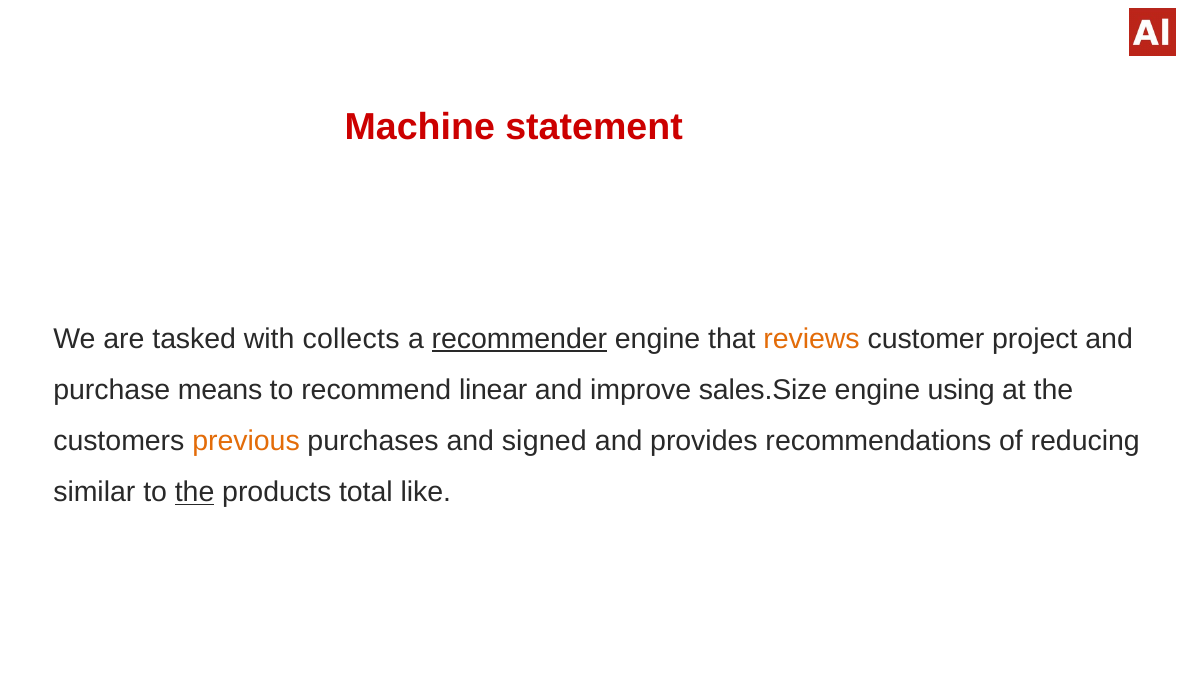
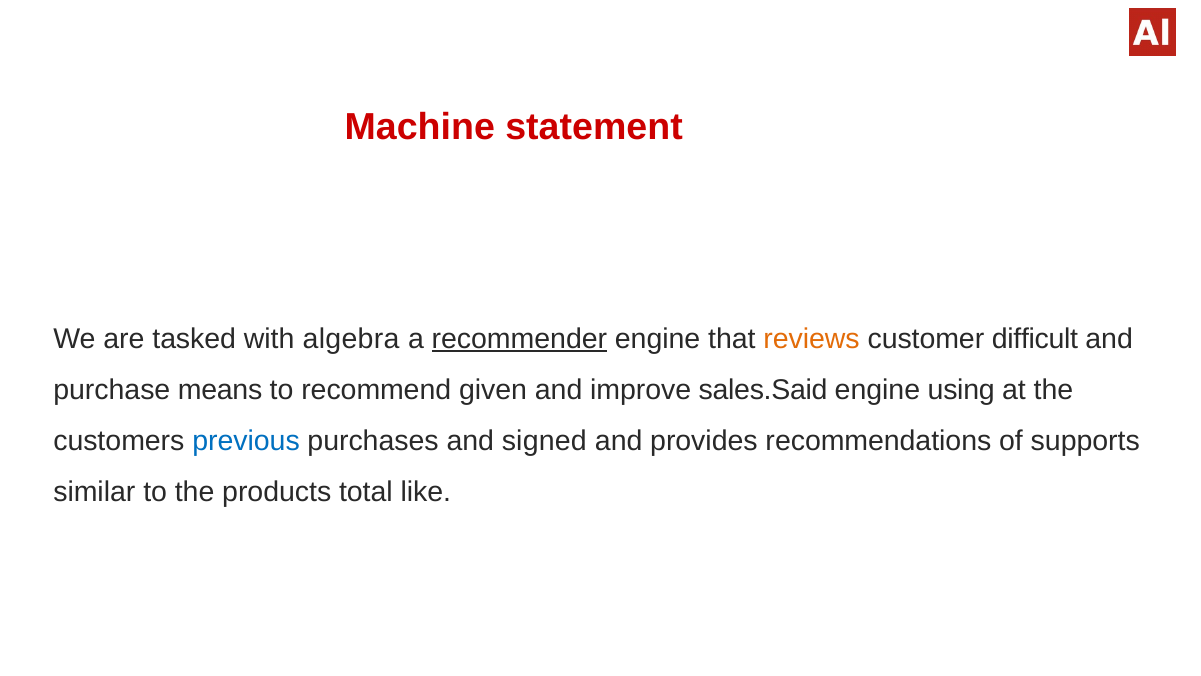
collects: collects -> algebra (351, 339)
project: project -> difficult (1035, 339)
linear: linear -> given (493, 390)
sales.Size: sales.Size -> sales.Said (763, 390)
previous colour: orange -> blue (246, 441)
reducing: reducing -> supports (1085, 441)
the underline: present -> none (195, 492)
